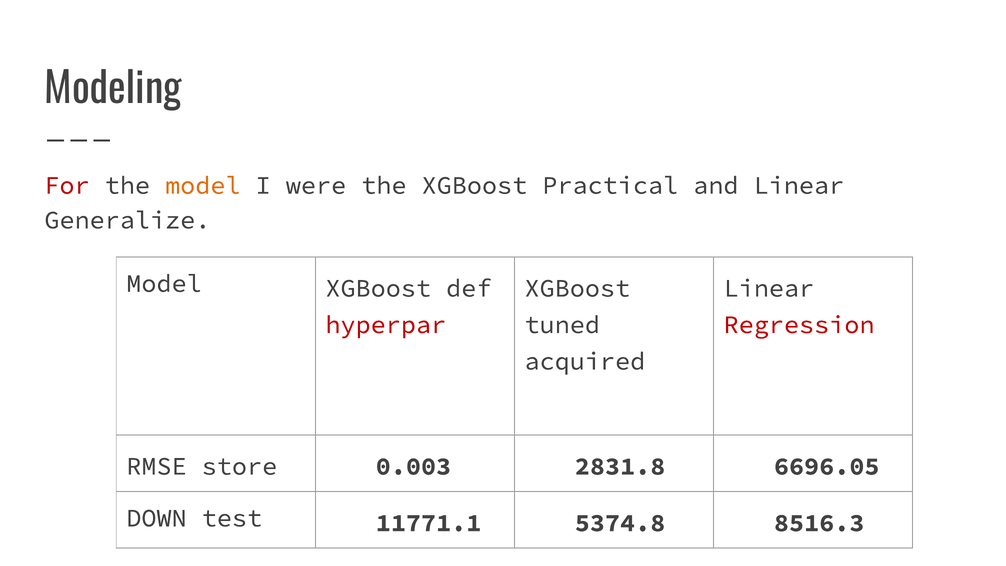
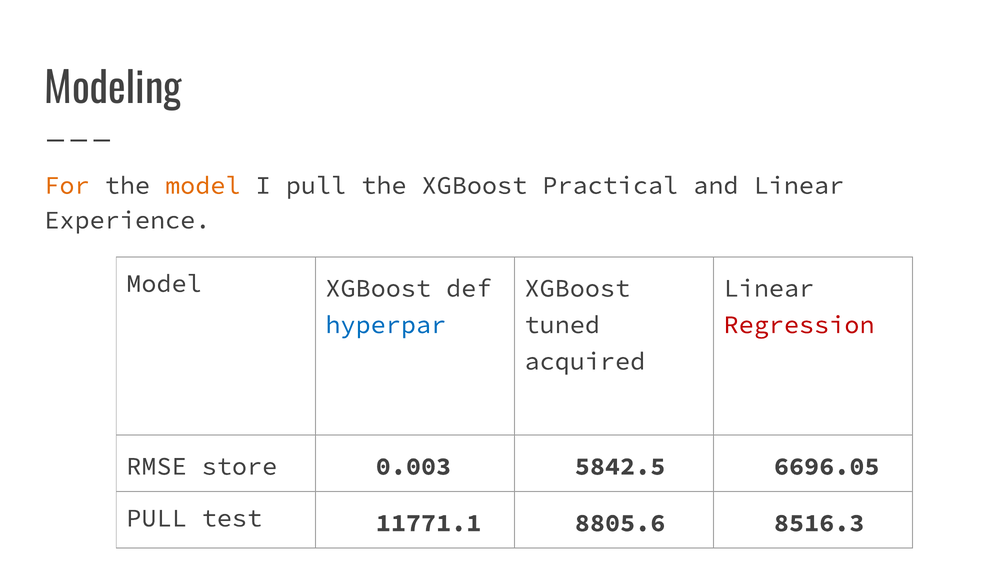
For colour: red -> orange (67, 185)
I were: were -> pull (316, 185)
Generalize: Generalize -> Experience (127, 220)
hyperpar colour: red -> blue (386, 325)
2831.8: 2831.8 -> 5842.5 (620, 466)
DOWN: DOWN -> PULL (156, 518)
5374.8: 5374.8 -> 8805.6 (620, 523)
